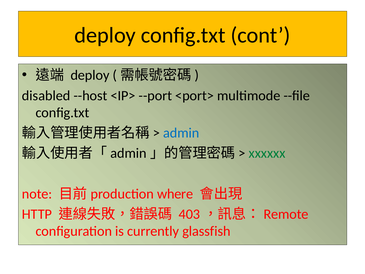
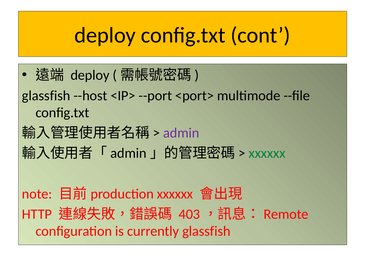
disabled: disabled -> glassfish (46, 96)
admin colour: blue -> purple (181, 133)
where: where -> xxxxxx (175, 194)
